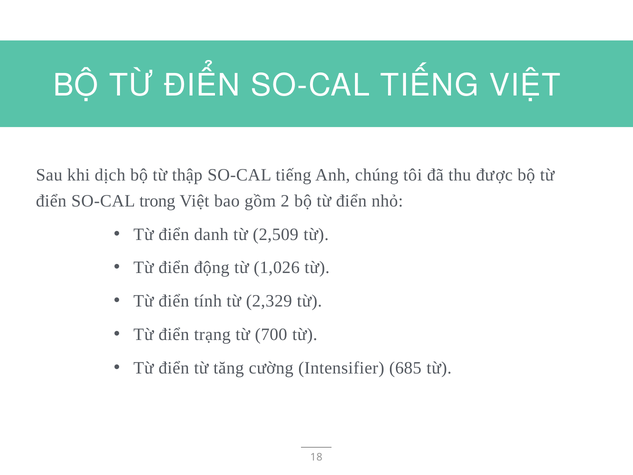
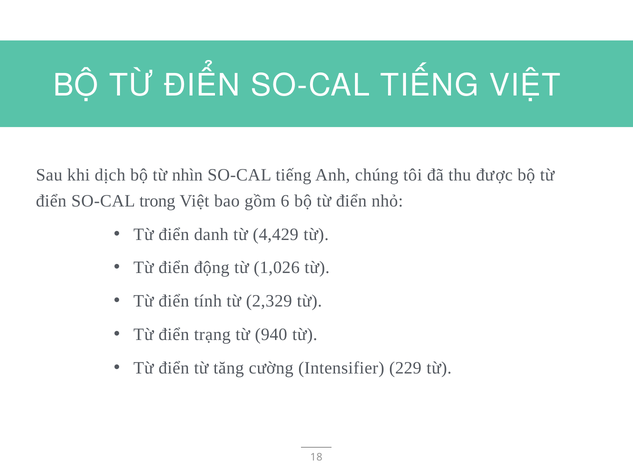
thập: thập -> nhìn (187, 175)
2: 2 -> 6 (285, 201)
2,509: 2,509 -> 4,429 (276, 234)
700: 700 -> 940 (271, 334)
685: 685 -> 229 (405, 368)
